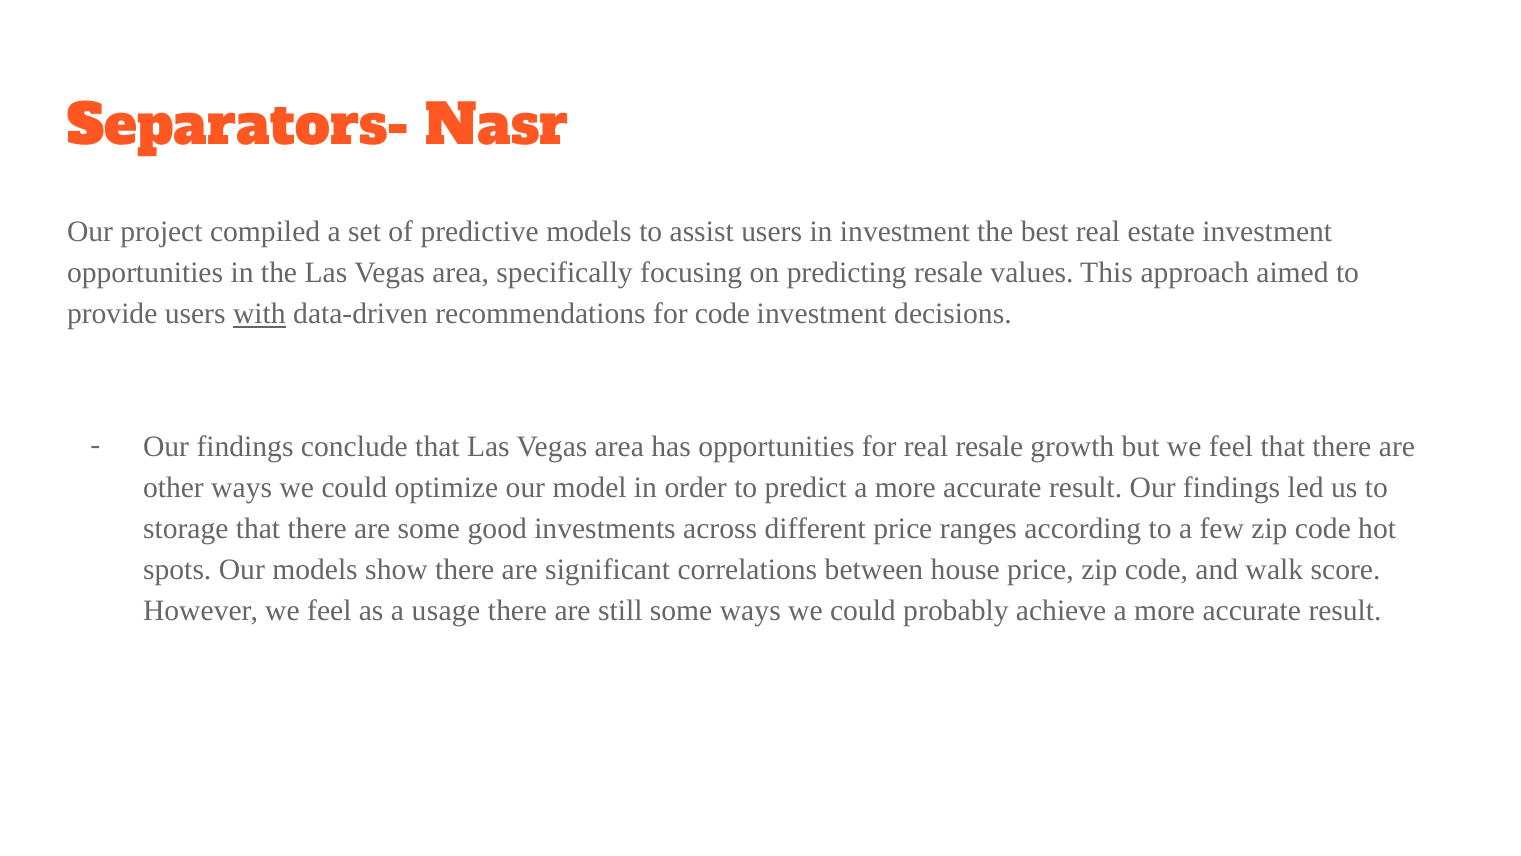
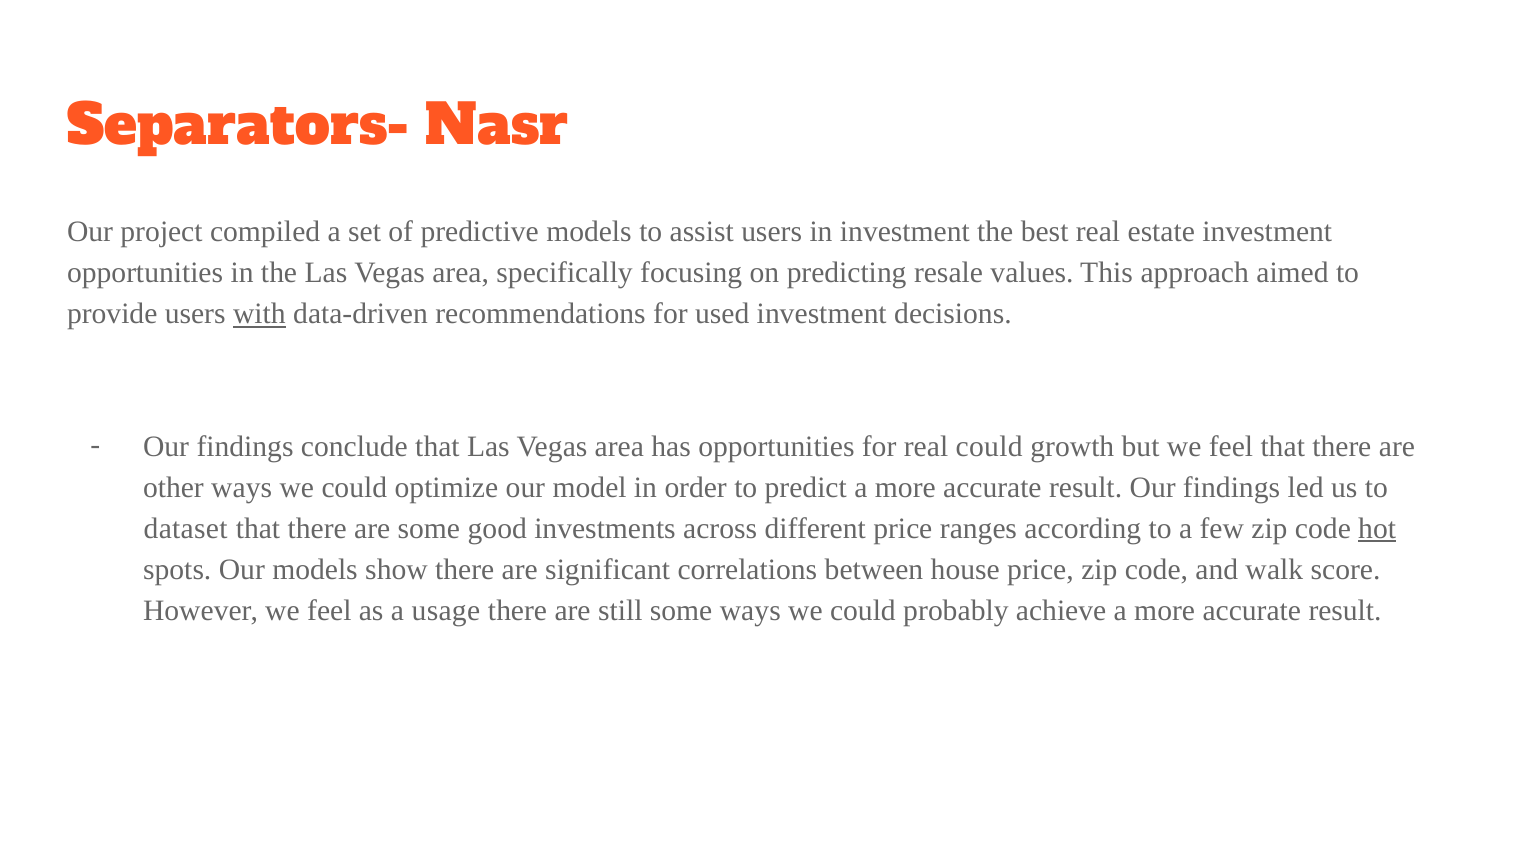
for code: code -> used (722, 314)
real resale: resale -> could (989, 446)
storage: storage -> dataset (186, 528)
hot underline: none -> present (1377, 528)
